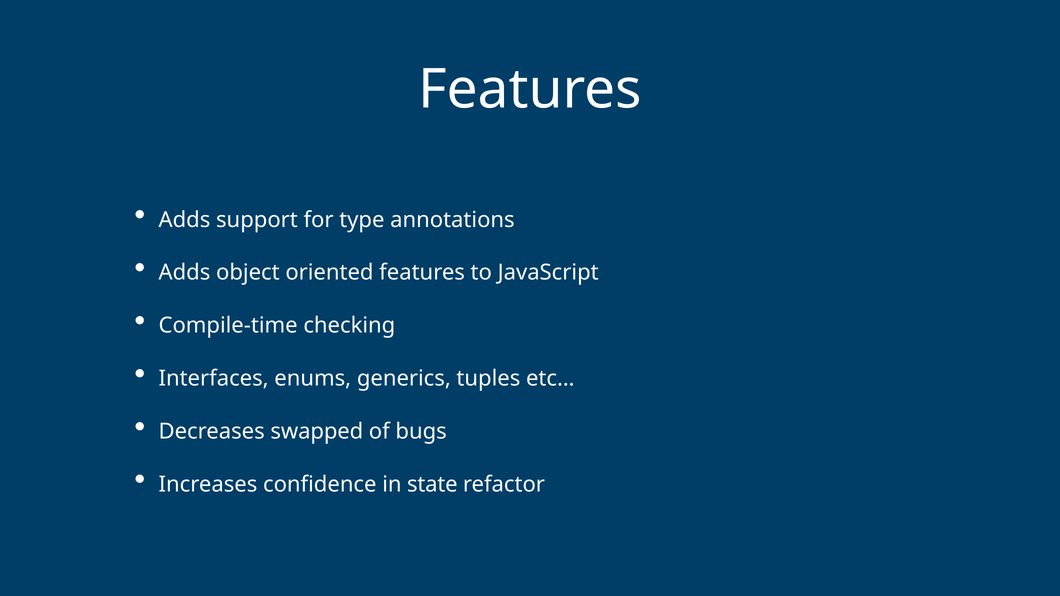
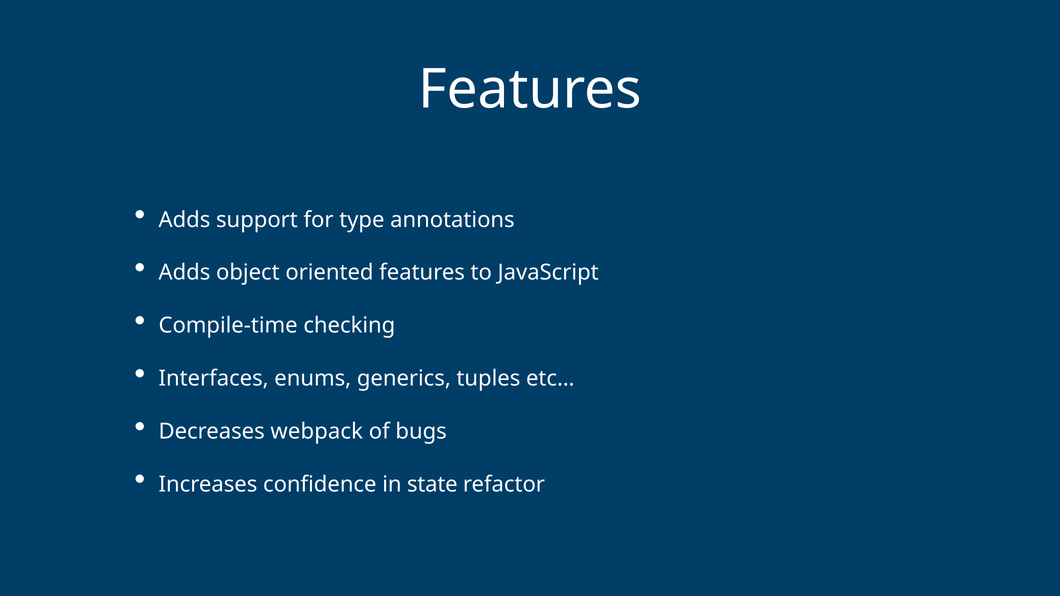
swapped: swapped -> webpack (317, 432)
